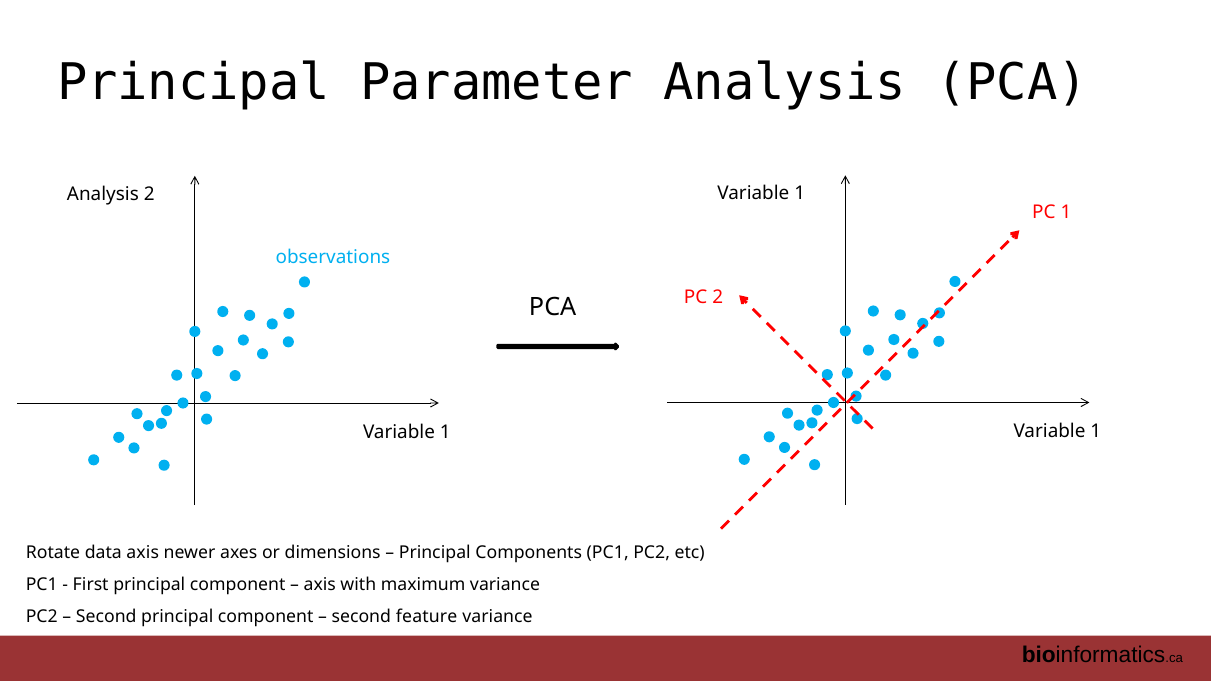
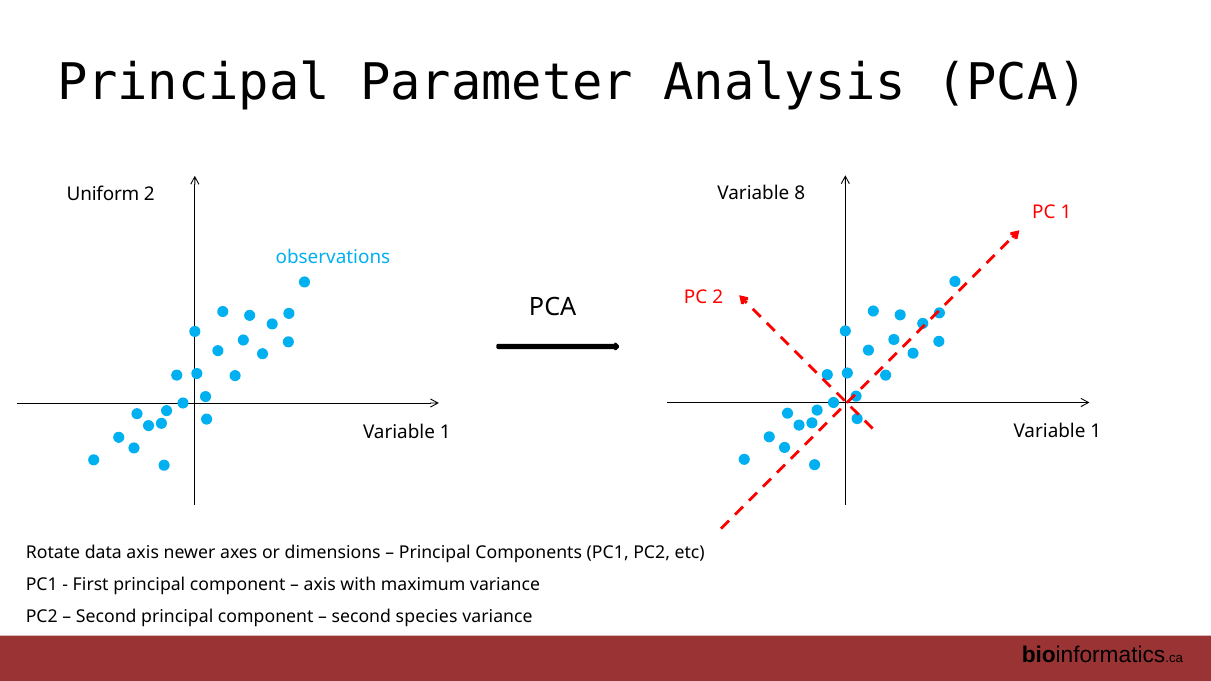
1: 1 -> 8 (800, 193)
Analysis: Analysis -> Uniform (103, 194)
feature: feature -> species (427, 617)
